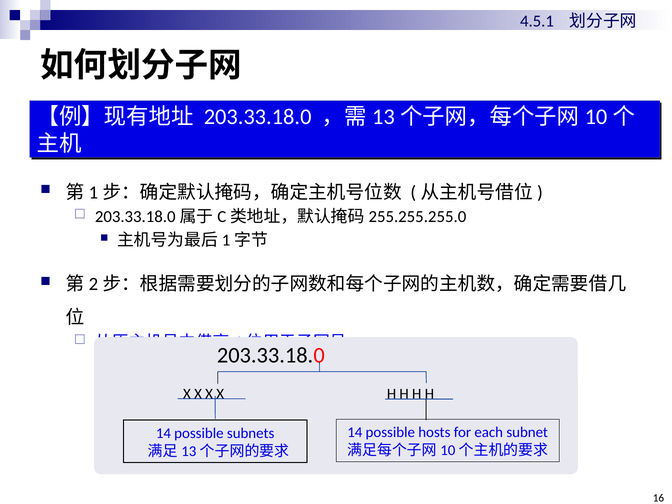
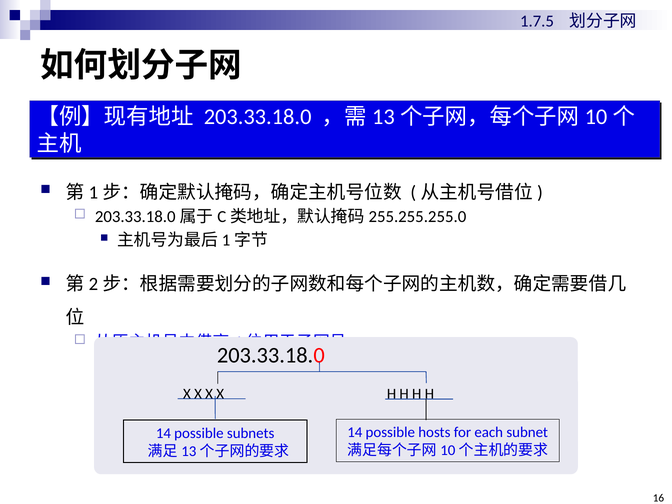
4.5.1: 4.5.1 -> 1.7.5 (537, 21)
